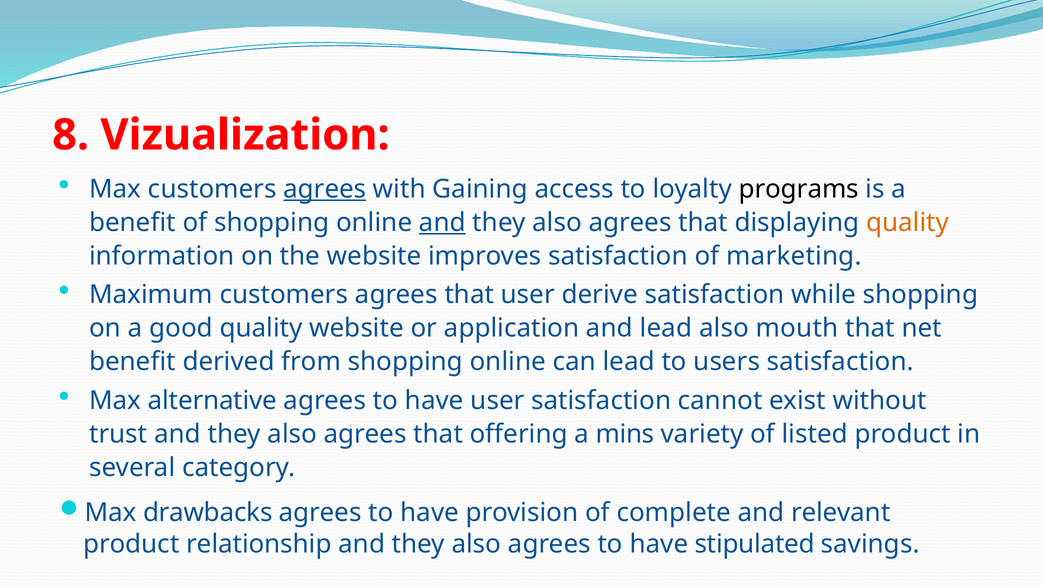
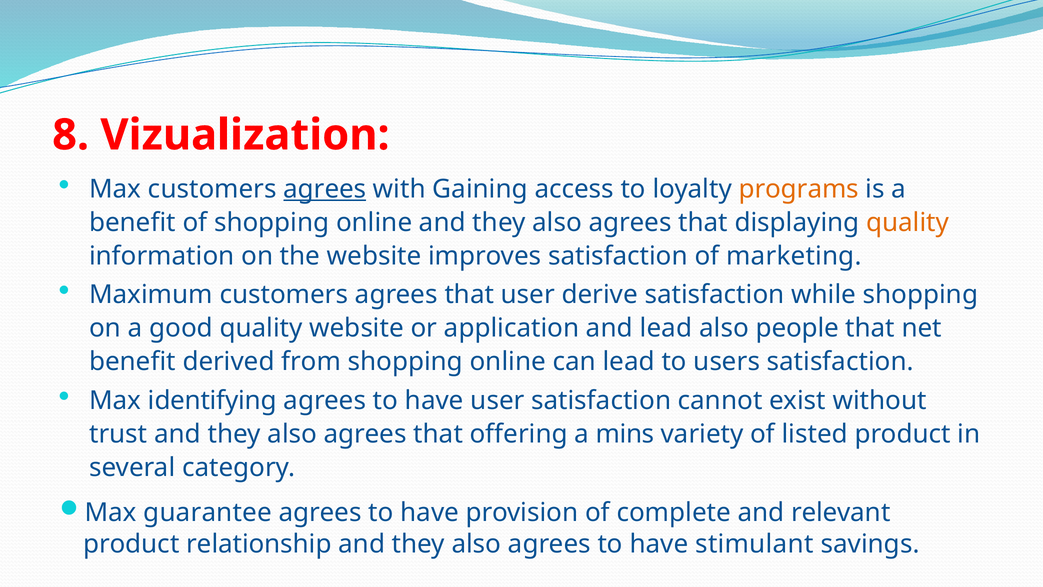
programs colour: black -> orange (799, 189)
and underline: present -> none (442, 223)
mouth: mouth -> people (797, 328)
alternative: alternative -> identifying (212, 400)
drawbacks: drawbacks -> guarantee (208, 512)
stipulated: stipulated -> stimulant (754, 544)
